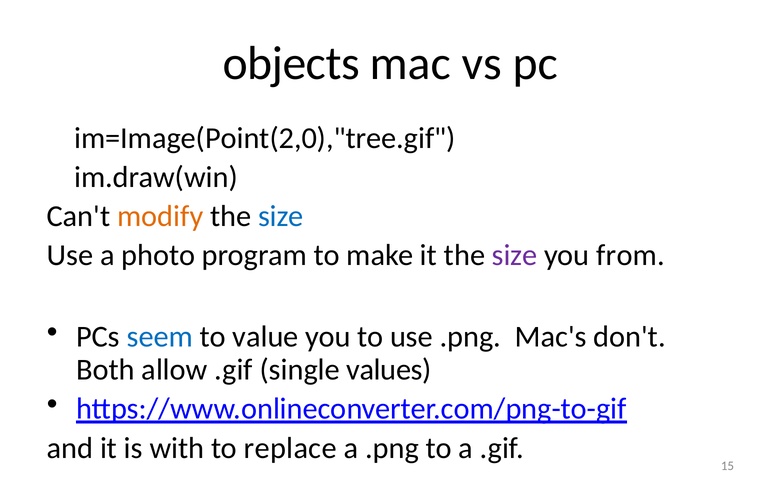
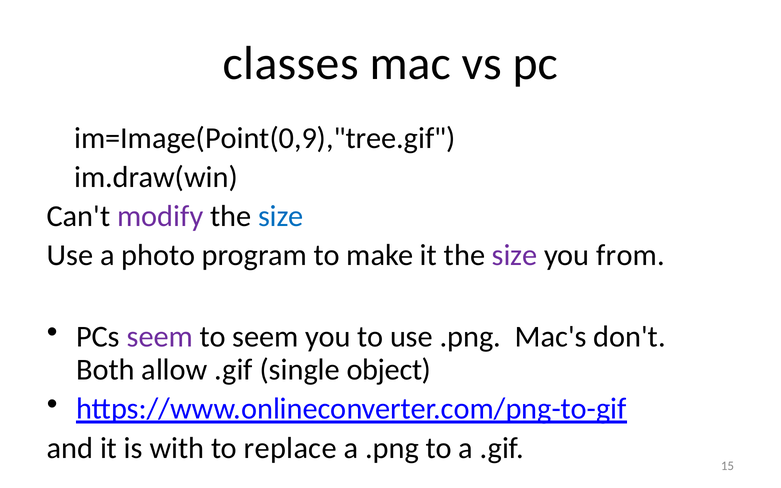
objects: objects -> classes (291, 64)
im=Image(Point(2,0),"tree.gif: im=Image(Point(2,0),"tree.gif -> im=Image(Point(0,9),"tree.gif (265, 138)
modify colour: orange -> purple (160, 216)
seem colour: blue -> purple (160, 337)
to value: value -> seem (265, 337)
values: values -> object (389, 370)
